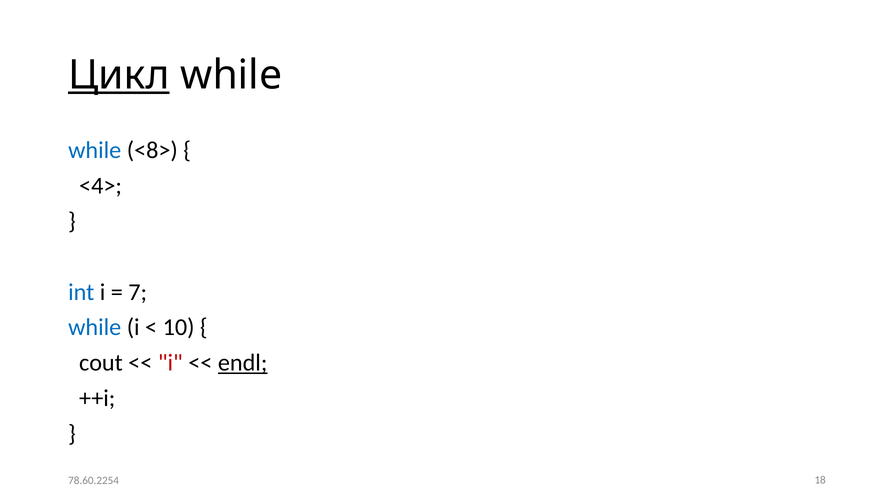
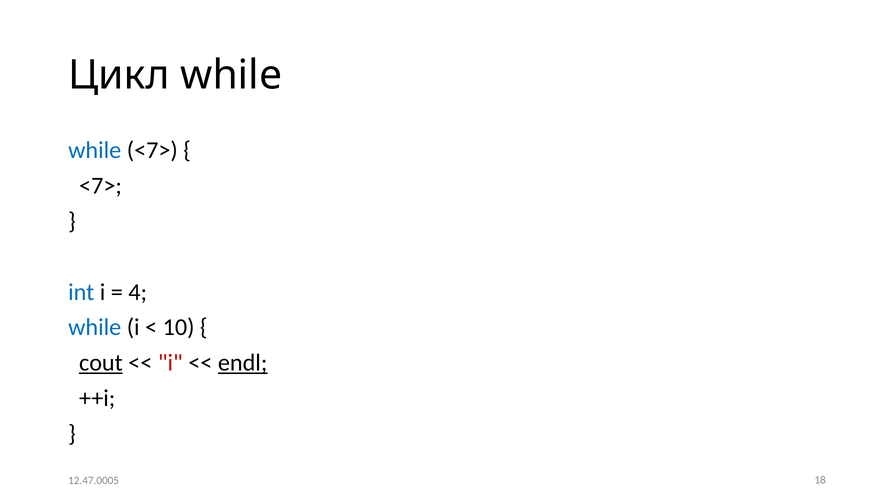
Цикл underline: present -> none (119, 75)
while <8>: <8> -> <7> (152, 150)
<4>: <4> -> <7> (101, 186)
7: 7 -> 4 (138, 292)
cout underline: none -> present (101, 363)
78.60.2254: 78.60.2254 -> 12.47.0005 (94, 480)
